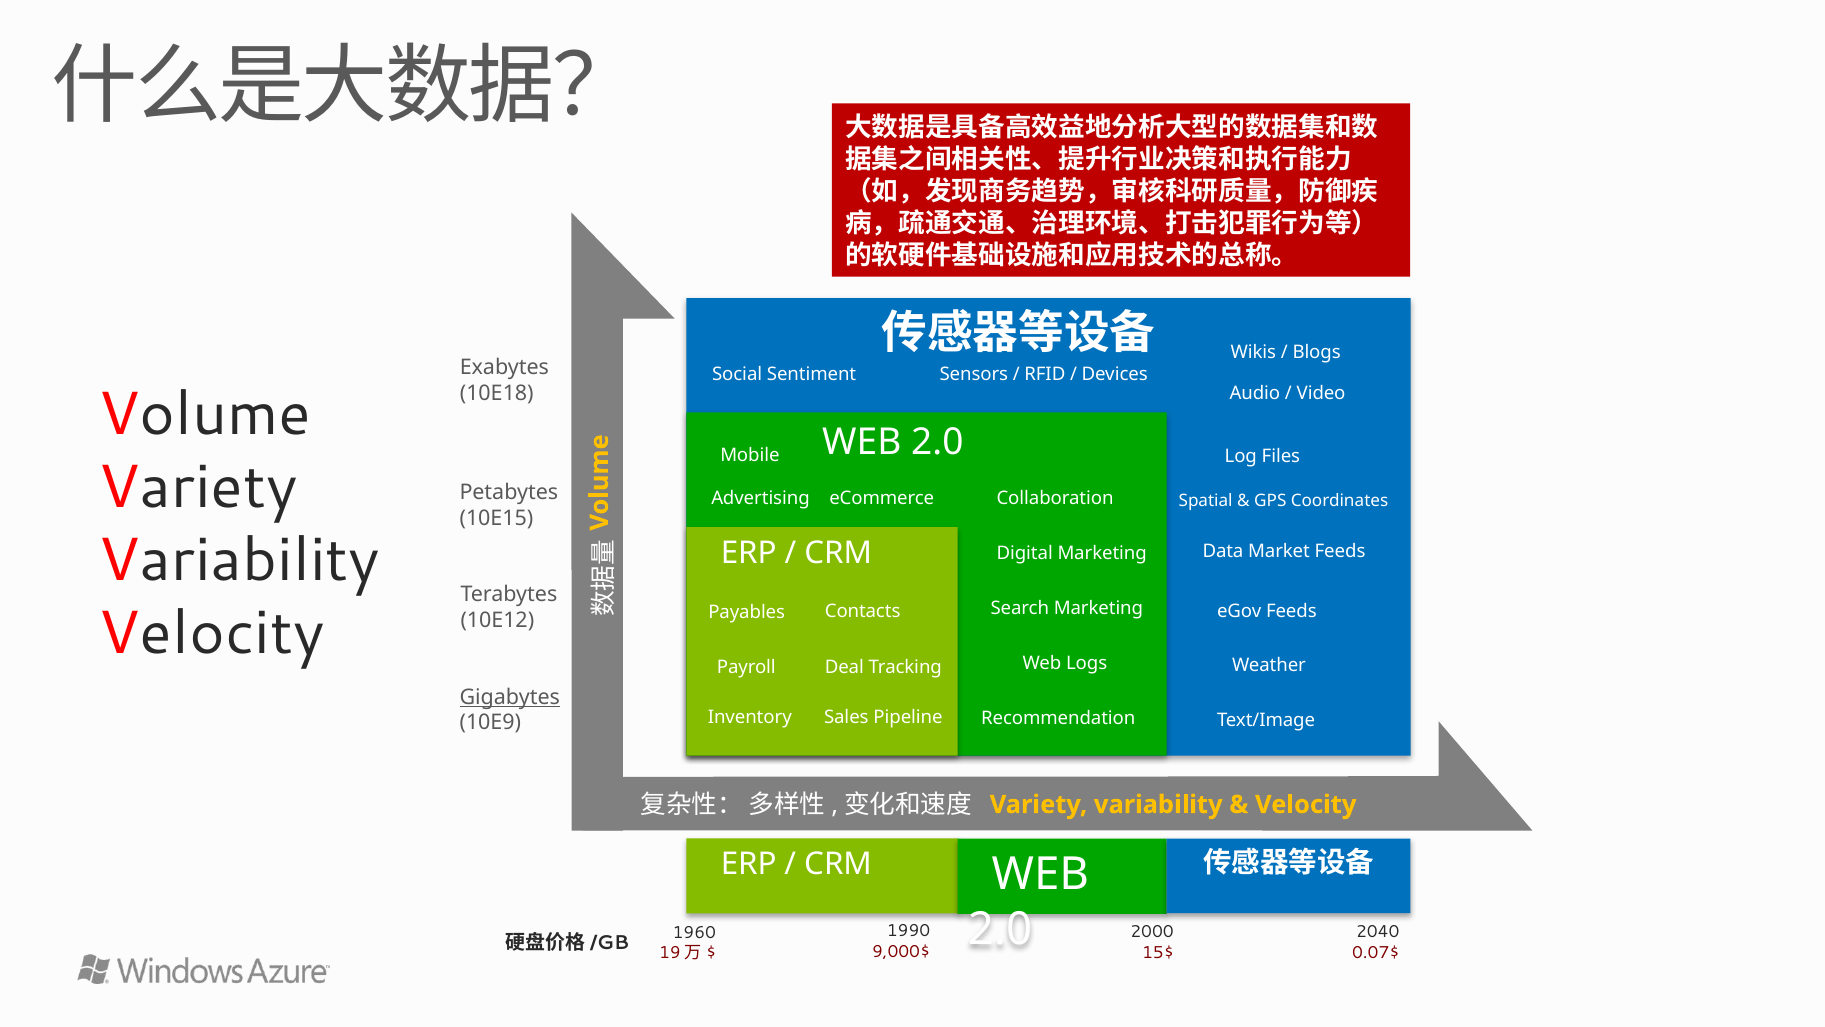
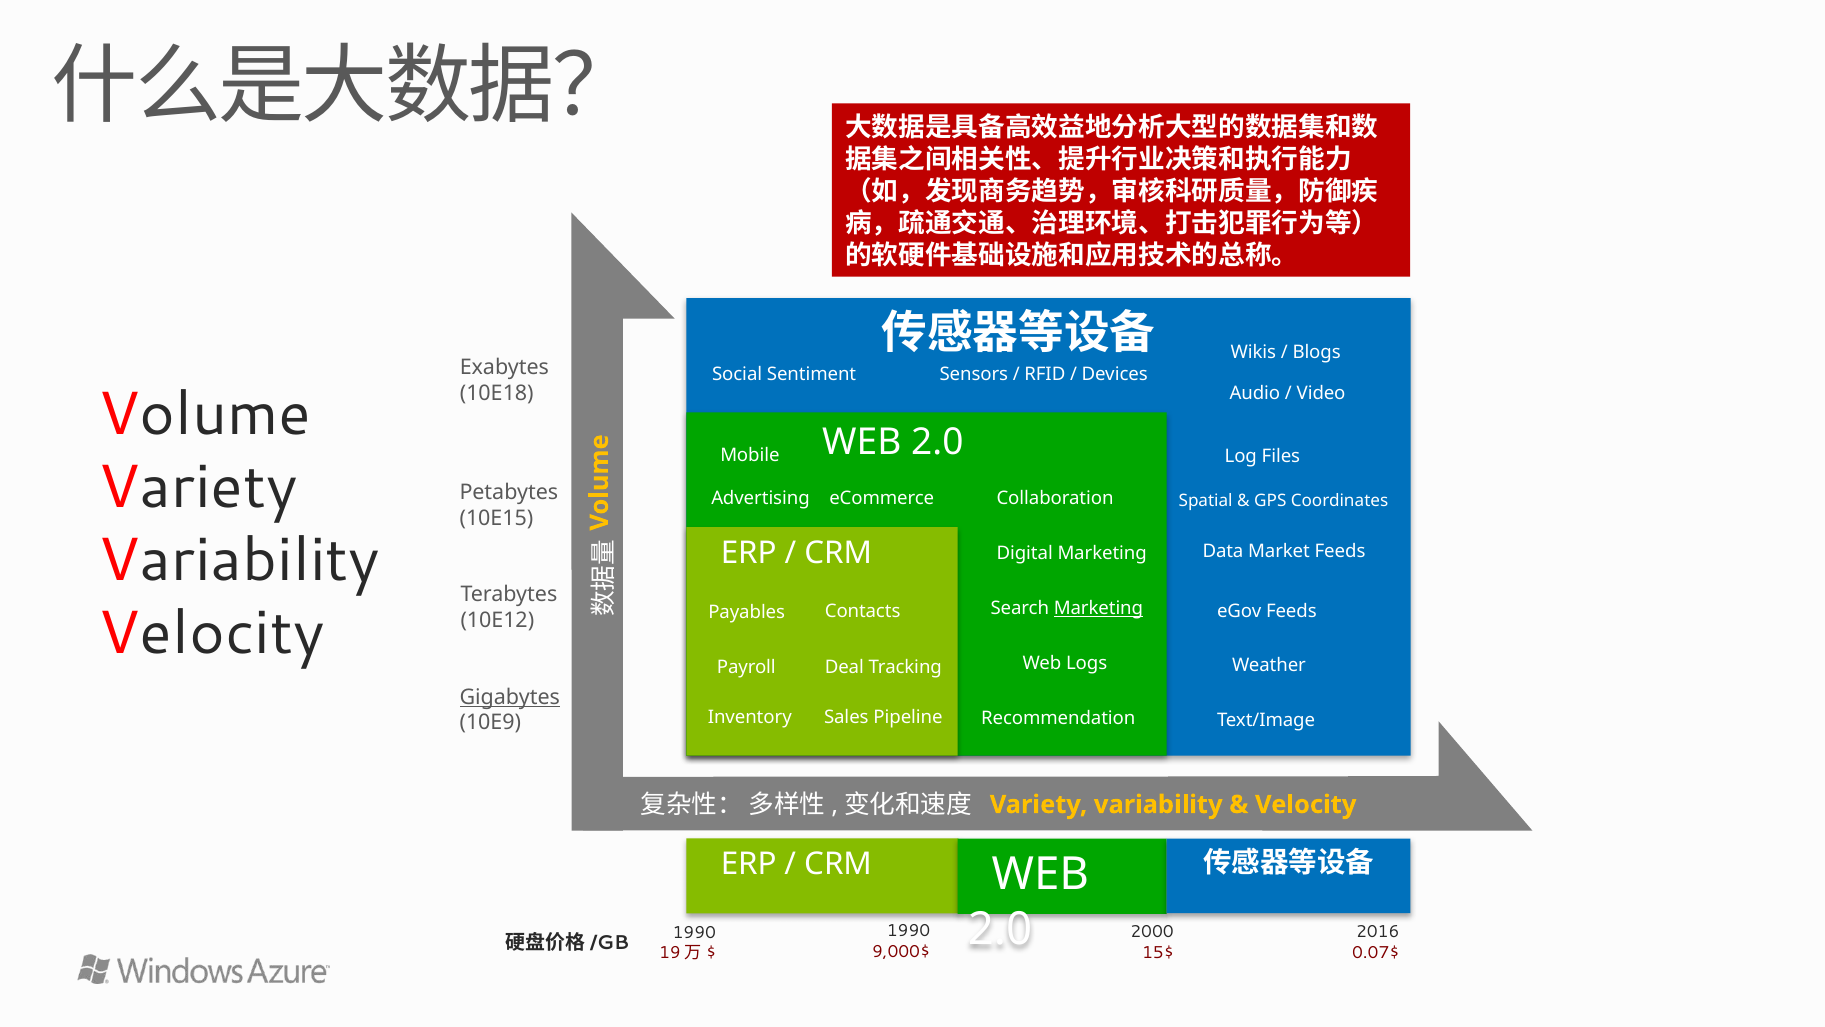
Marketing underline: none -> present (1098, 608)
2040: 2040 -> 2016 (1378, 932)
1960: 1960 -> 1990 (694, 932)
